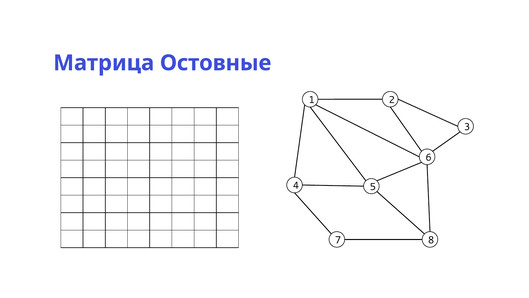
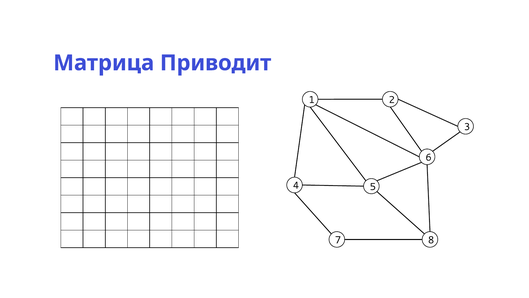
Остовные: Остовные -> Приводит (216, 63)
